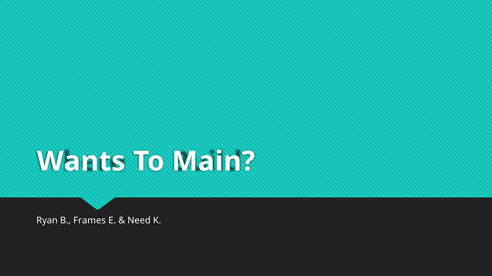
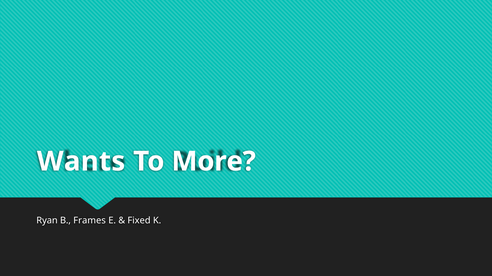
Main: Main -> More (214, 162)
Need: Need -> Fixed (139, 221)
